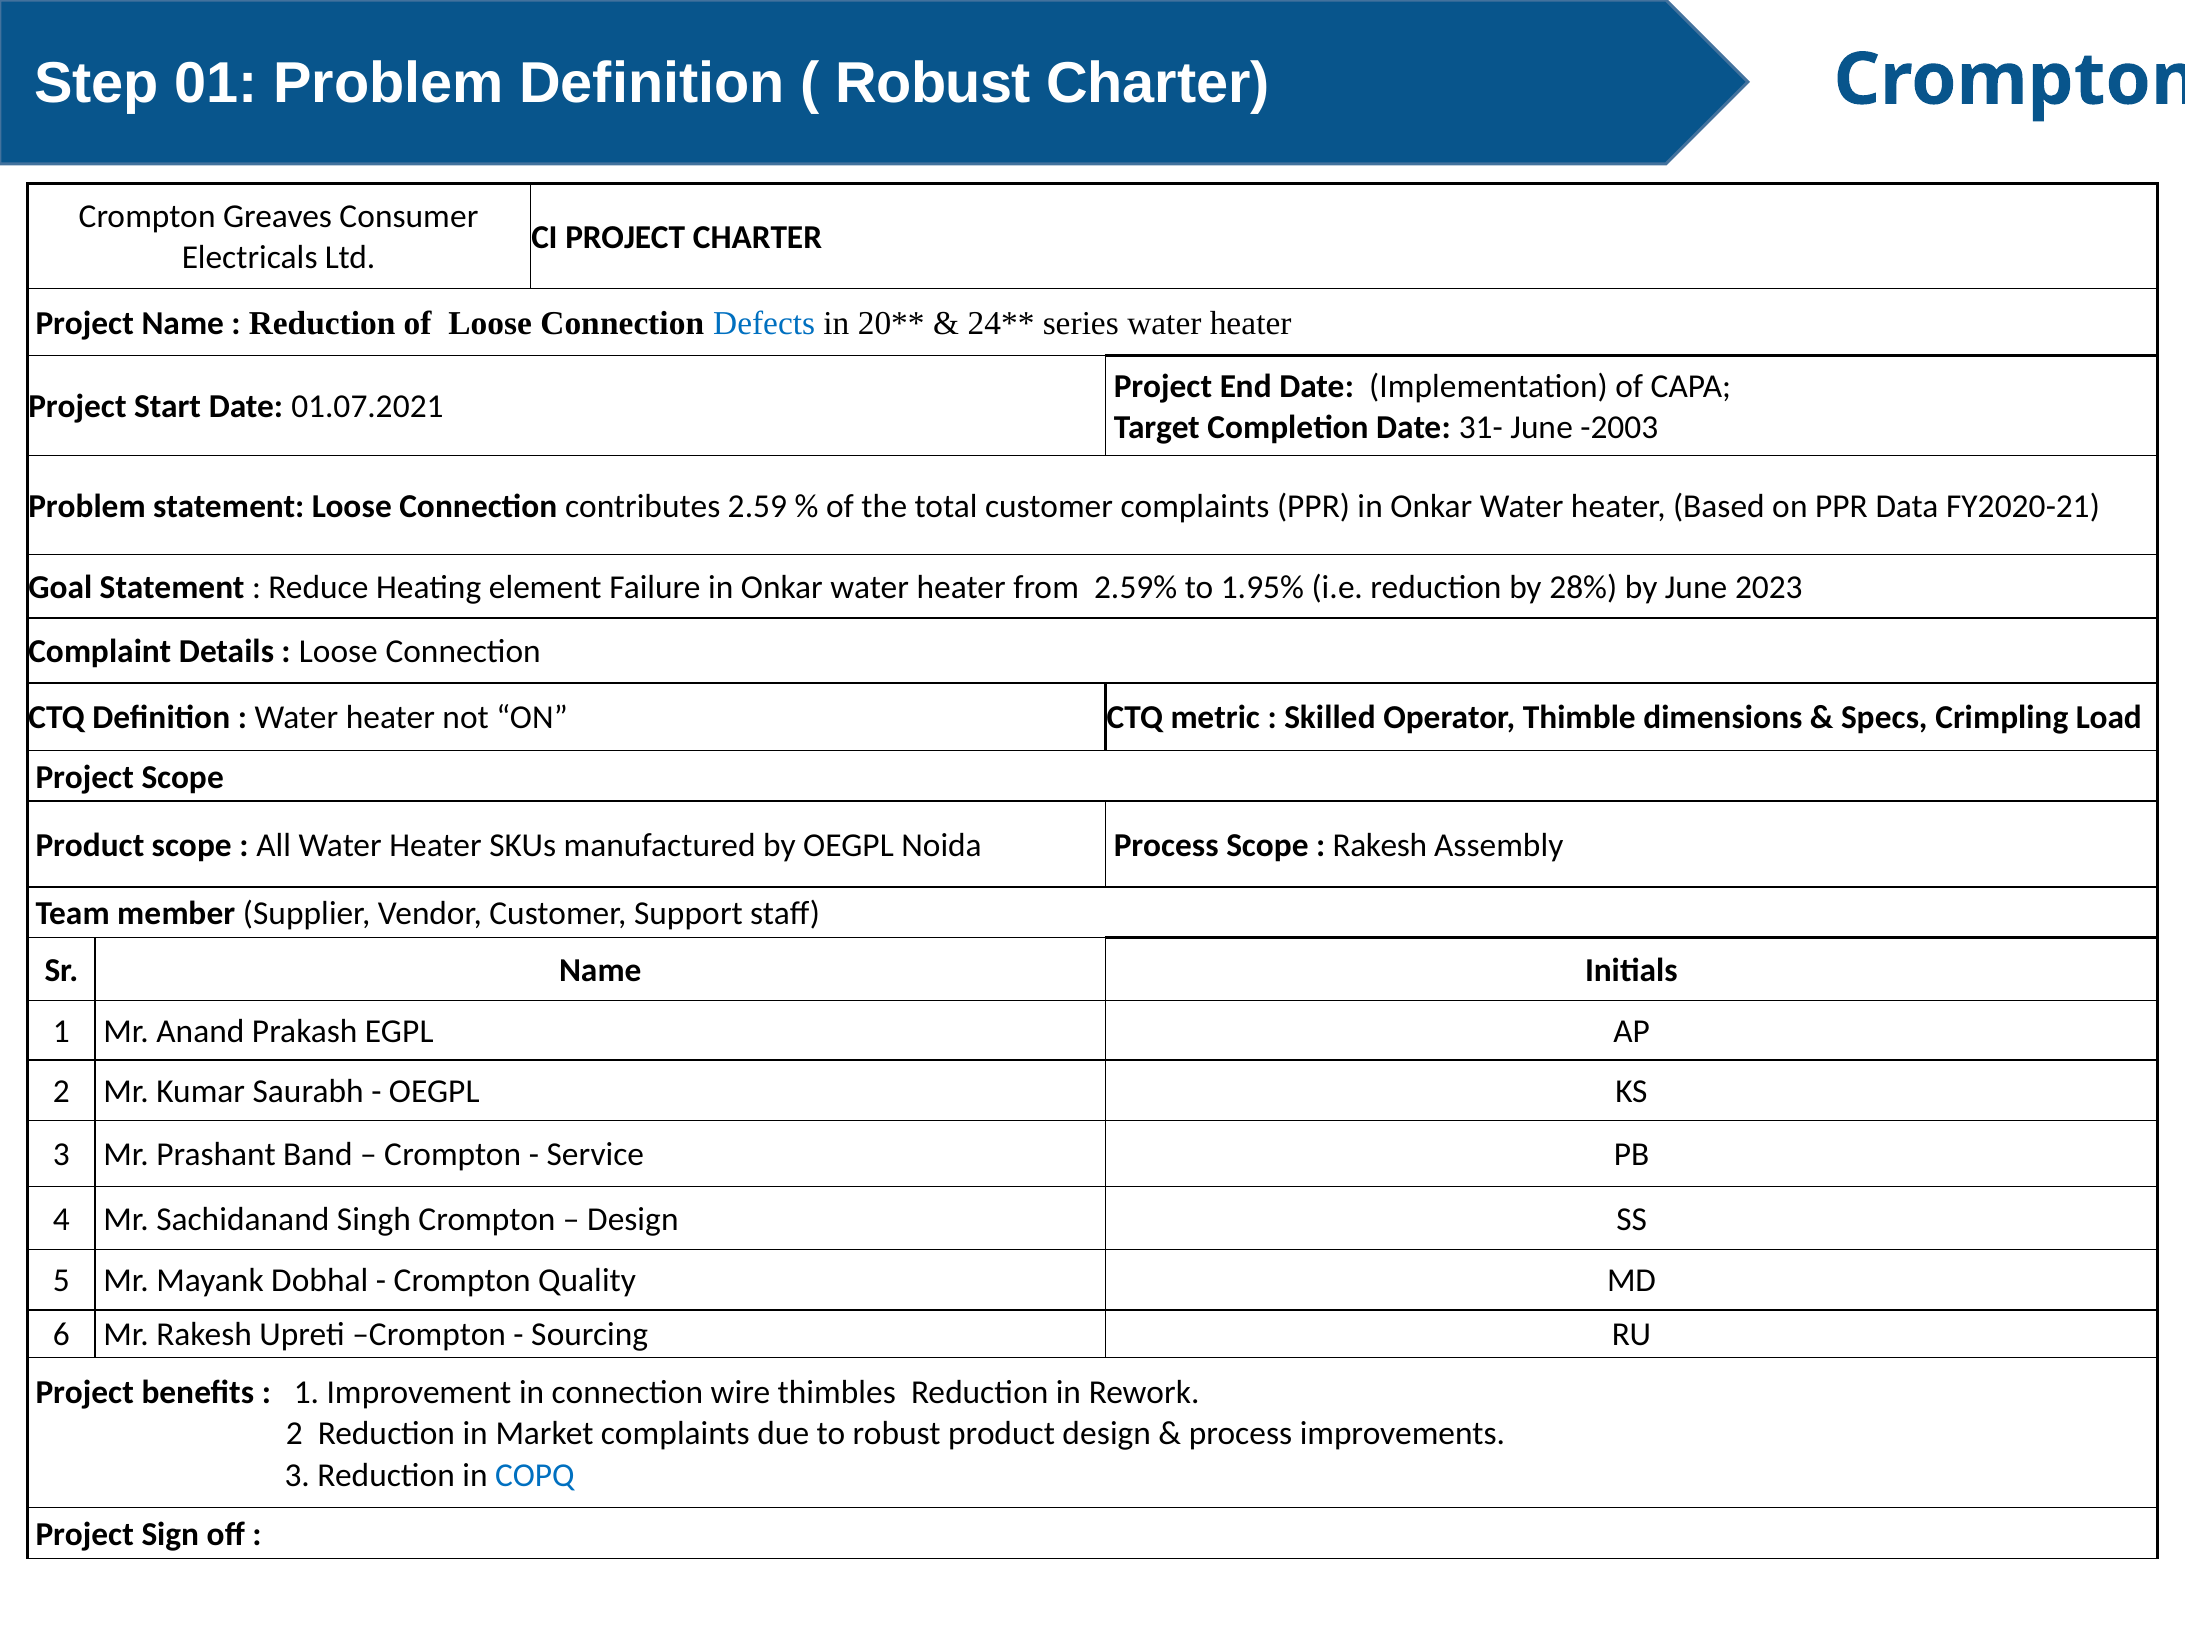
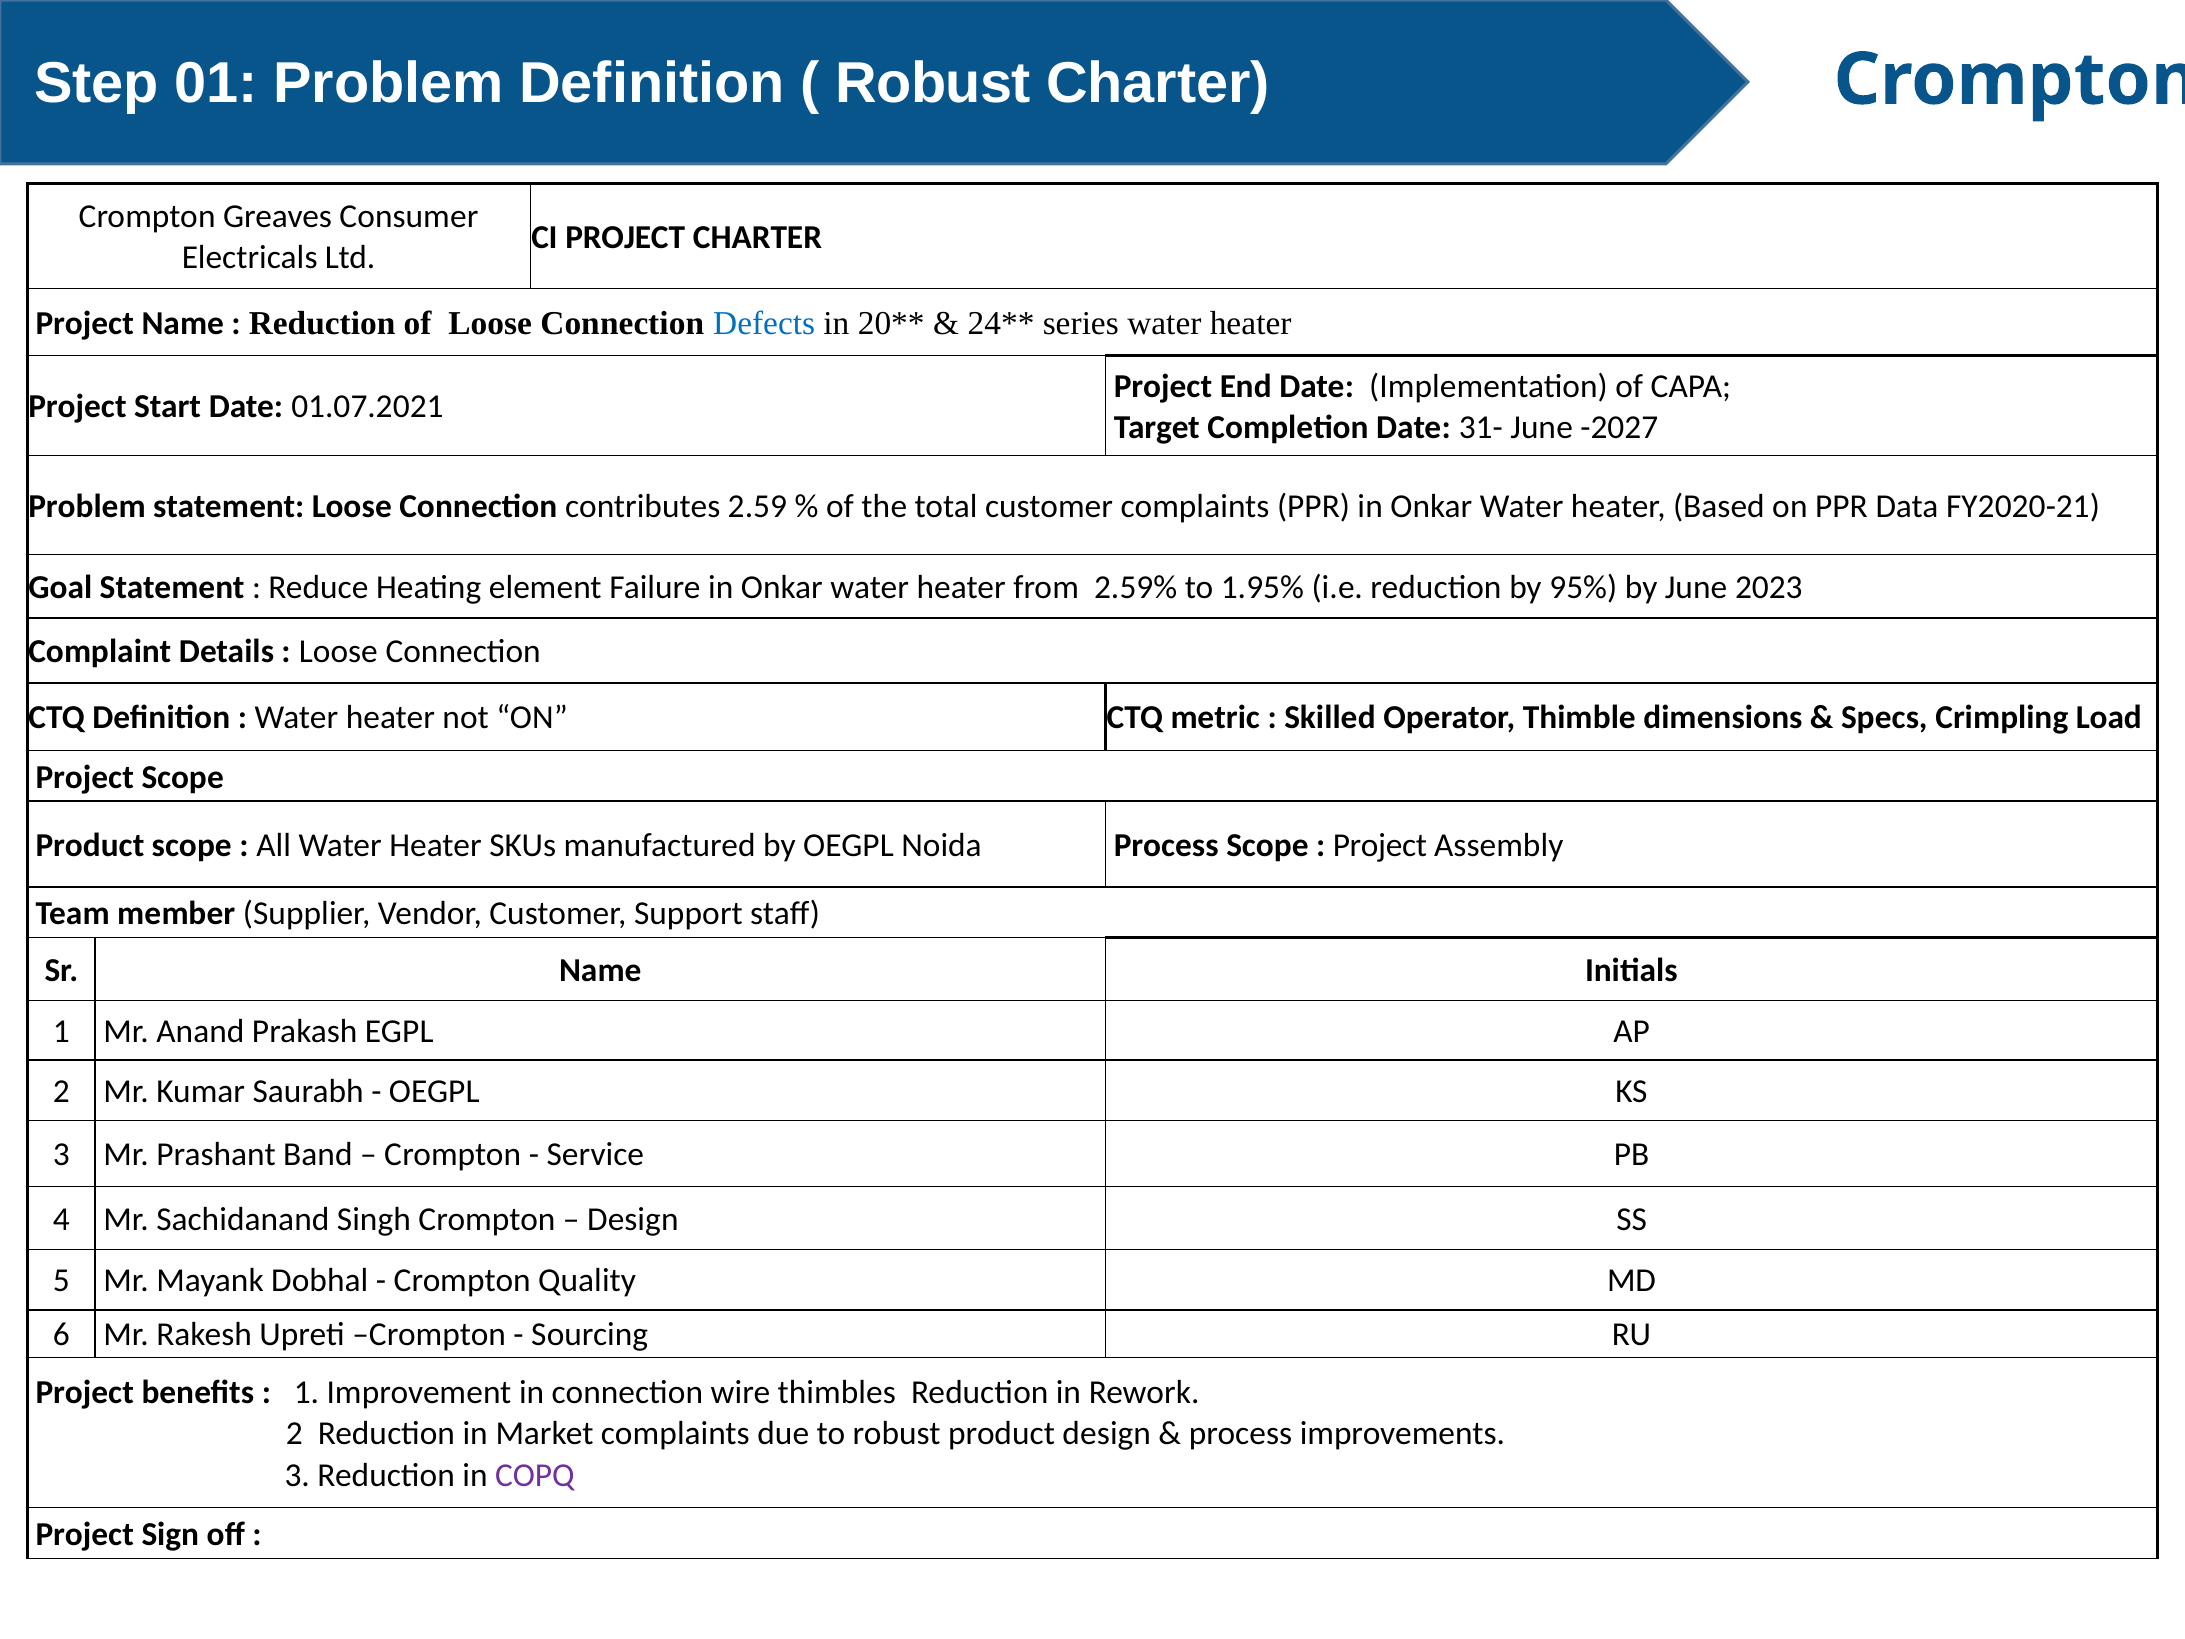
-2003: -2003 -> -2027 (1619, 427)
28%: 28% -> 95% (1583, 587)
Rakesh: Rakesh -> Project (1380, 845)
COPQ colour: blue -> purple (535, 1475)
